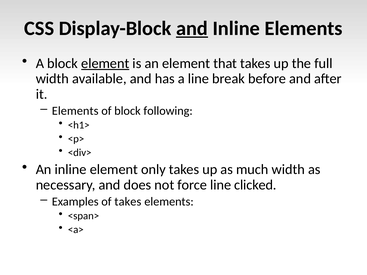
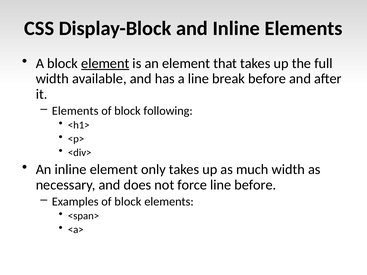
and underline: present -> none (192, 28)
line clicked: clicked -> before (255, 185)
Examples of takes: takes -> block (128, 202)
